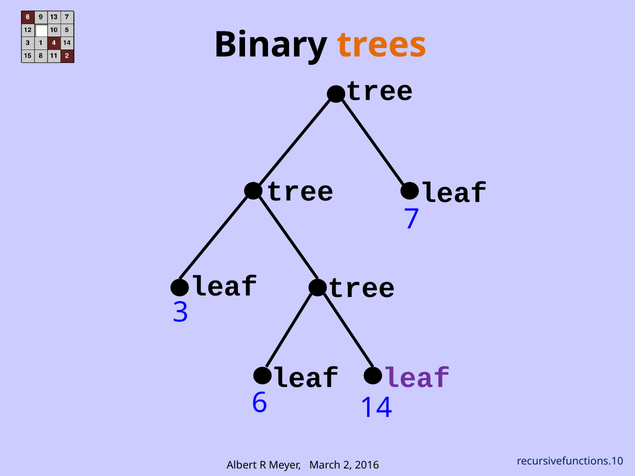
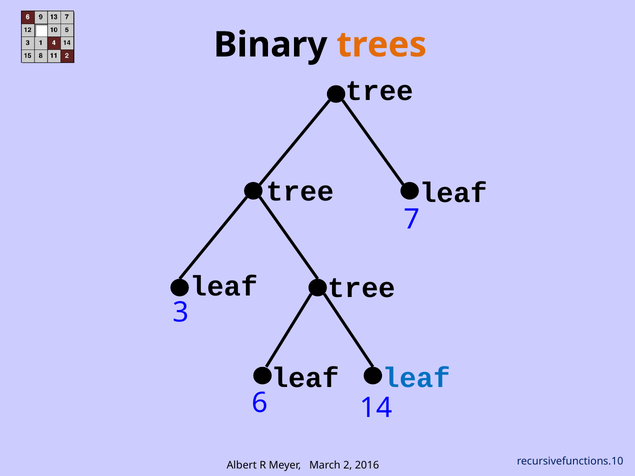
leaf colour: purple -> blue (416, 378)
